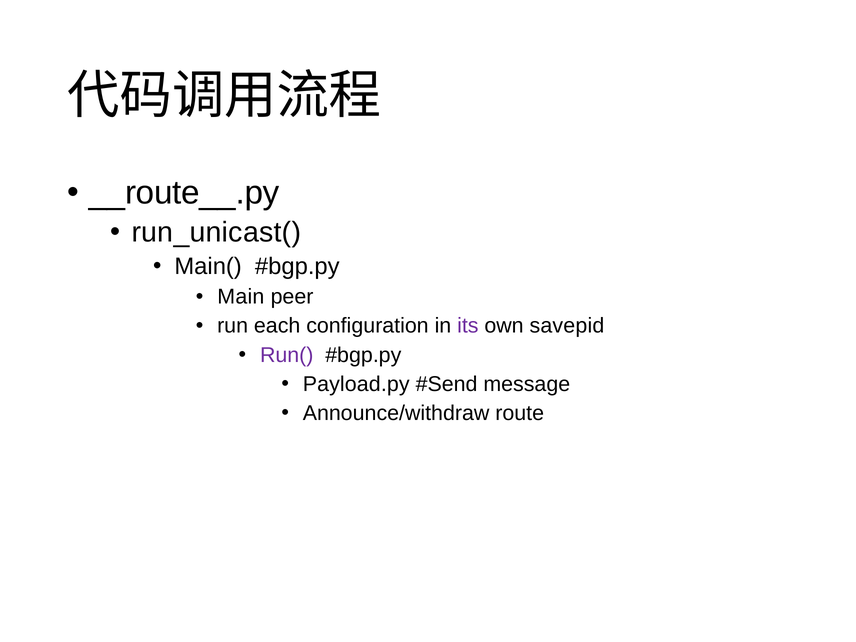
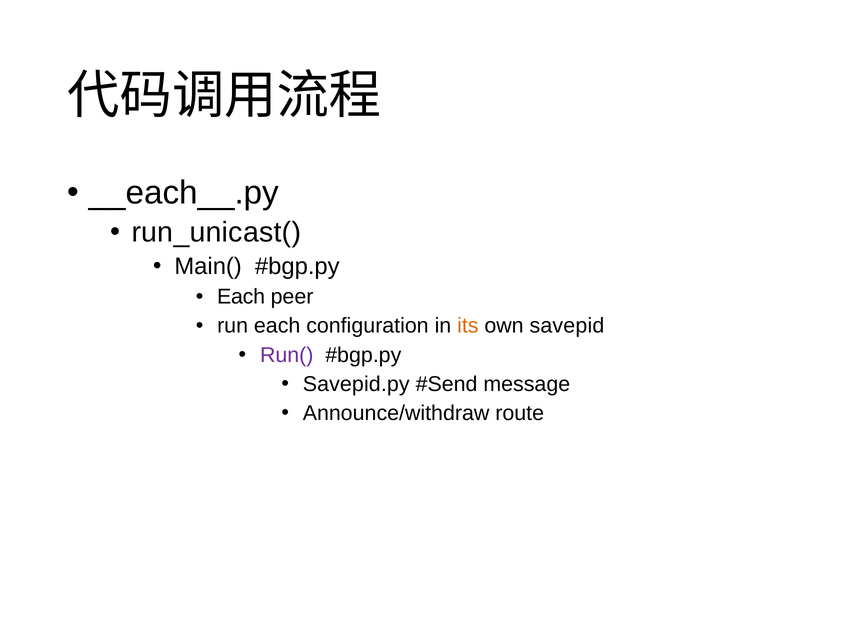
__route__.py: __route__.py -> __each__.py (184, 193)
Main: Main -> Each (241, 297)
its colour: purple -> orange (468, 326)
Payload.py: Payload.py -> Savepid.py (356, 384)
